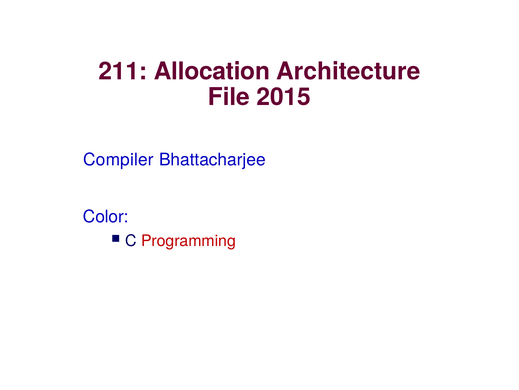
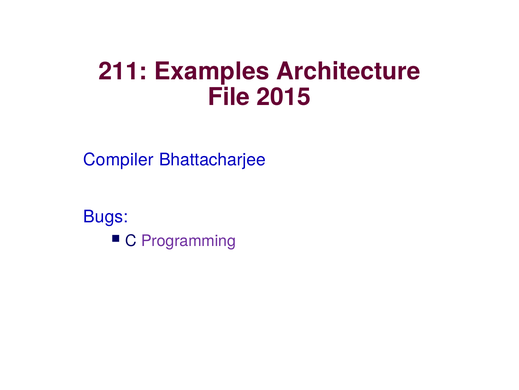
Allocation: Allocation -> Examples (212, 71)
Color: Color -> Bugs (106, 216)
Programming colour: red -> purple (188, 241)
